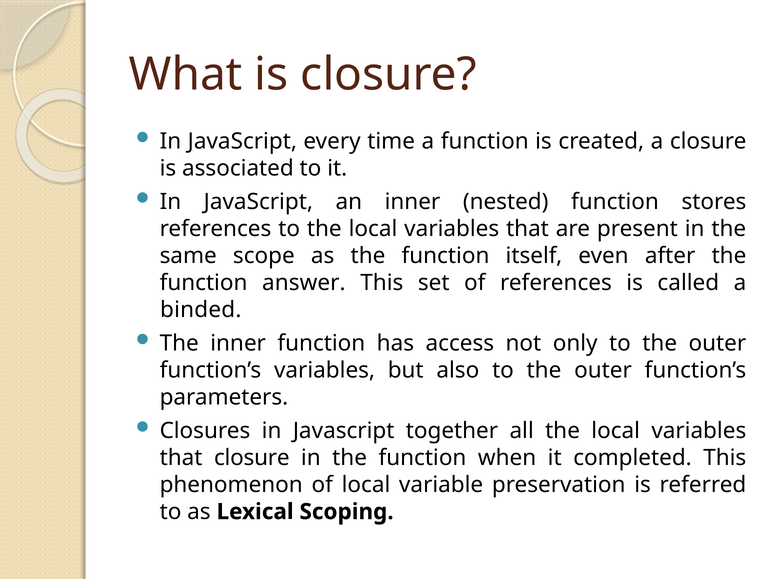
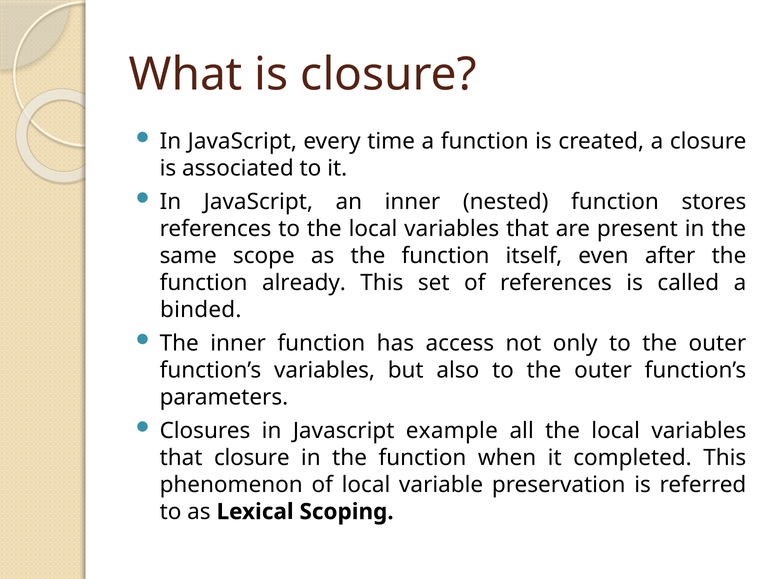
answer: answer -> already (304, 283)
together: together -> example (452, 431)
